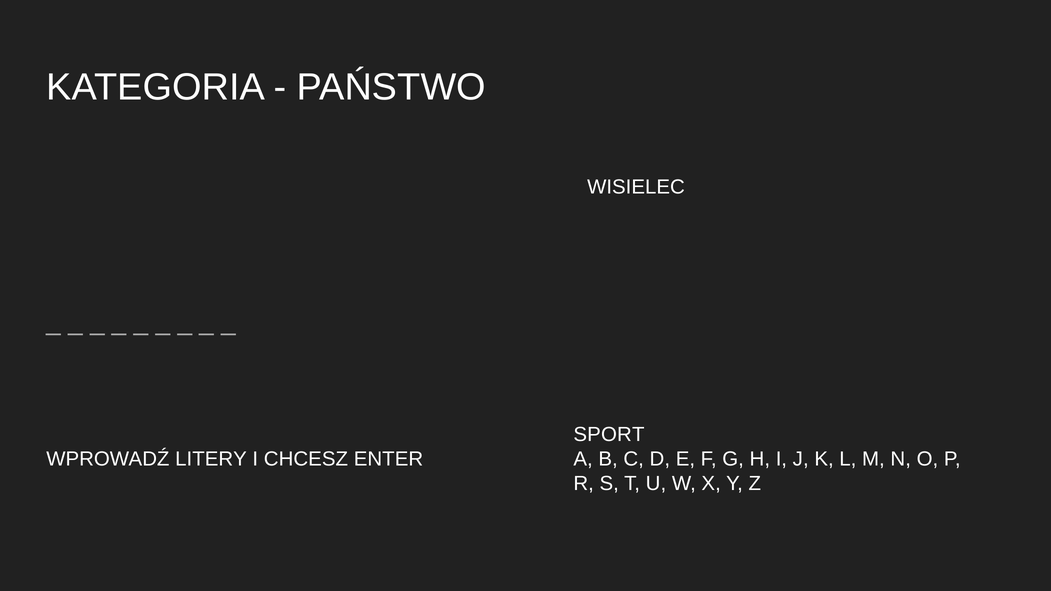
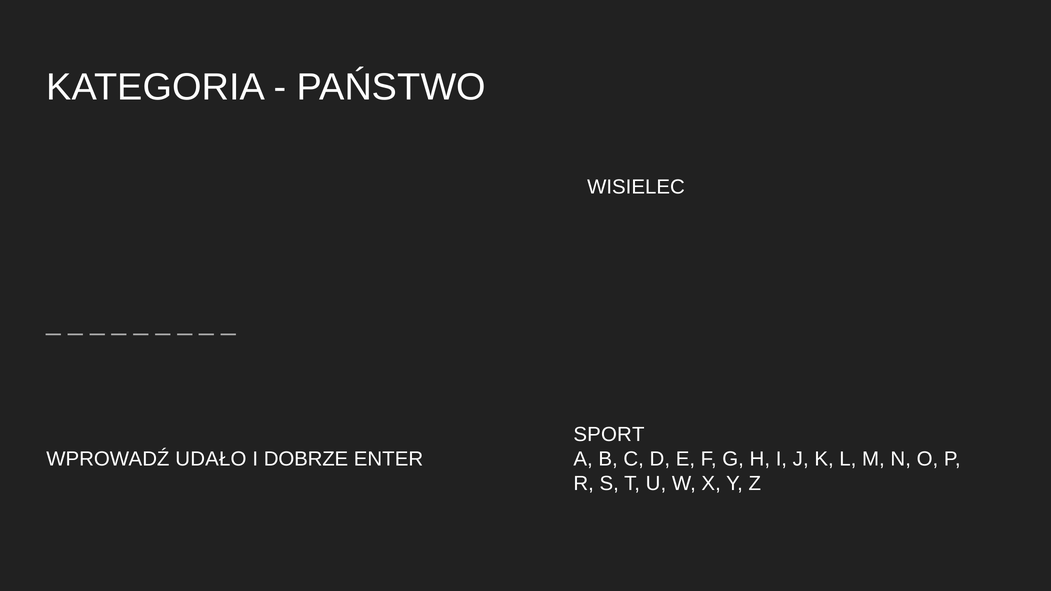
LITERY: LITERY -> UDAŁO (211, 459)
CHCESZ: CHCESZ -> DOBRZE (306, 459)
